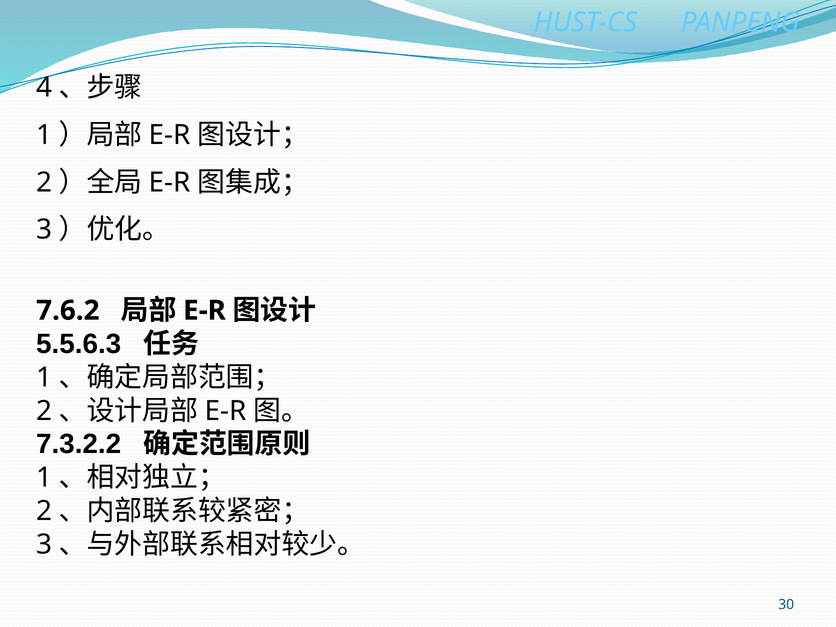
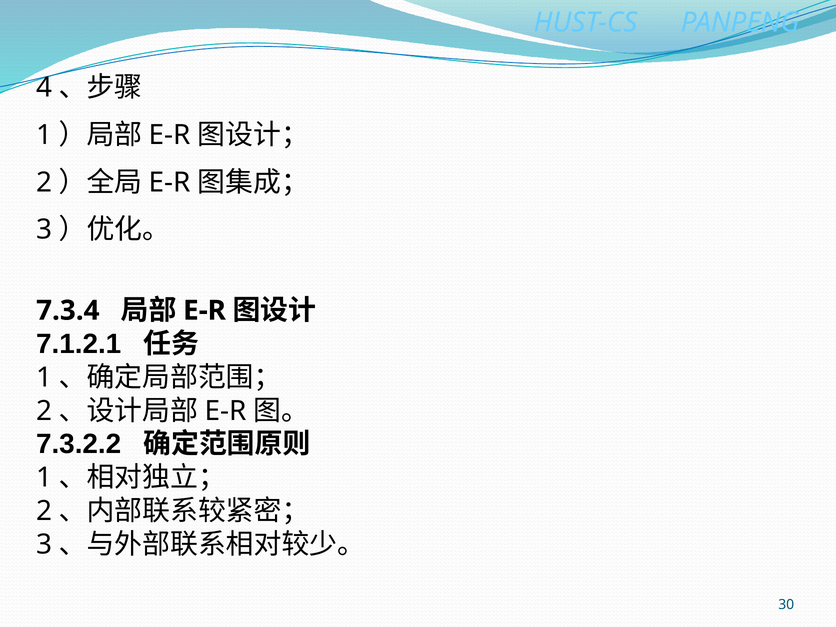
7.6.2: 7.6.2 -> 7.3.4 (68, 311)
5.5.6.3: 5.5.6.3 -> 7.1.2.1 (79, 344)
